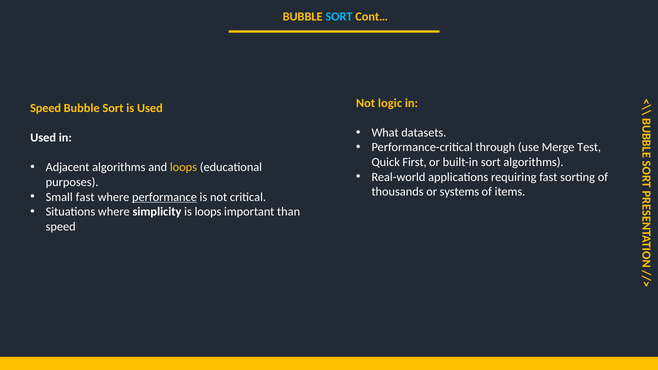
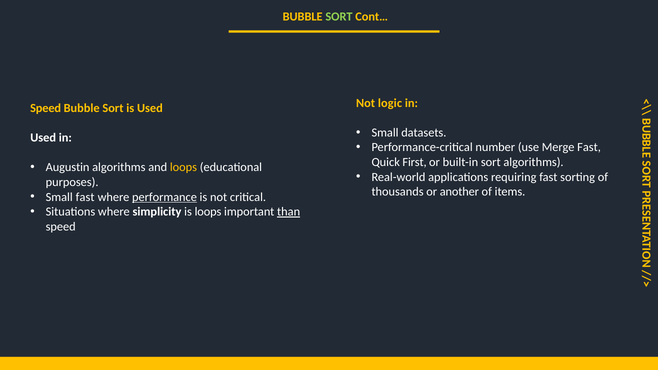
SORT colour: light blue -> light green (339, 17)
What: What -> Small (385, 133)
through: through -> number (495, 147)
Merge Test: Test -> Fast (589, 147)
Adjacent: Adjacent -> Augustin (68, 167)
systems: systems -> another (459, 192)
than underline: none -> present (289, 212)
